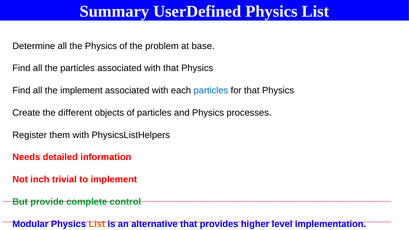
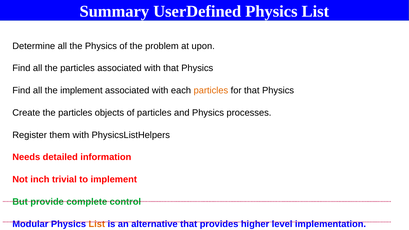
base: base -> upon (203, 46)
particles colour: blue -> orange (211, 91)
Create the different: different -> particles (75, 113)
